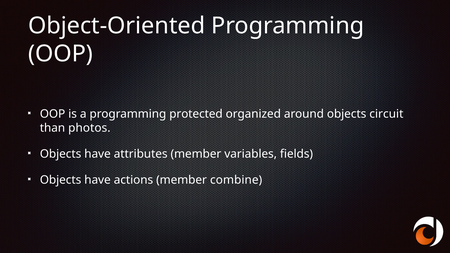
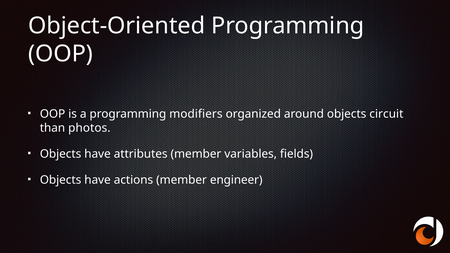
protected: protected -> modifiers (196, 114)
combine: combine -> engineer (236, 180)
